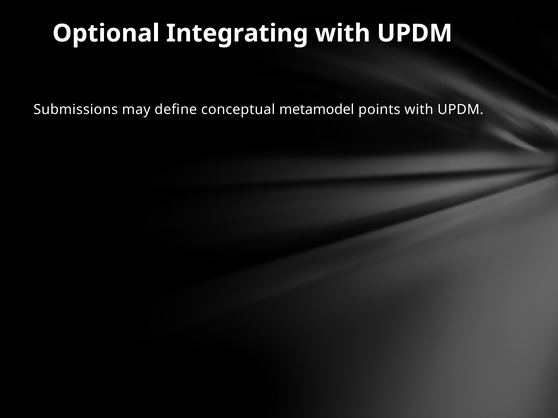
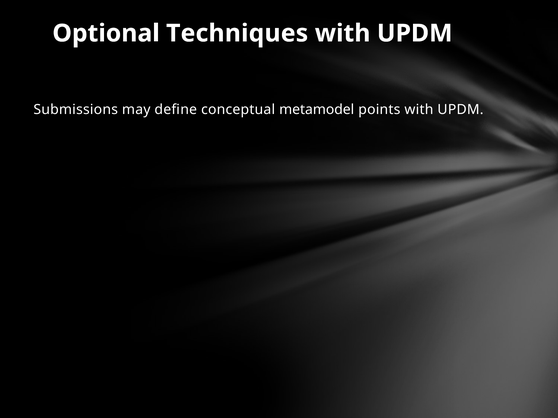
Integrating: Integrating -> Techniques (237, 33)
